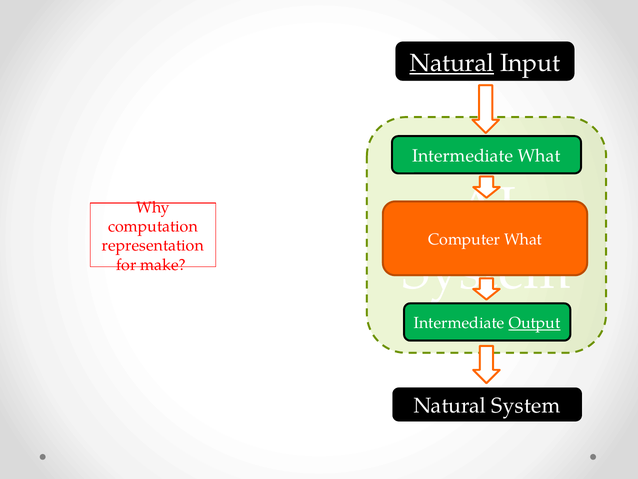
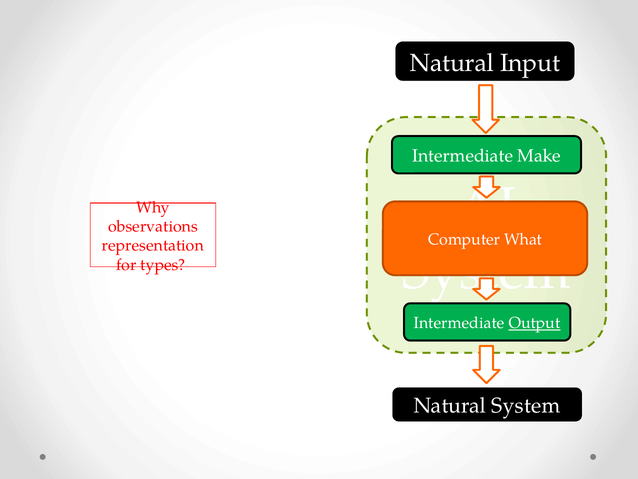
Natural underline: present -> none (452, 63)
Intermediate What: What -> Make (539, 156)
computation: computation -> observations (153, 226)
make: make -> types (163, 265)
